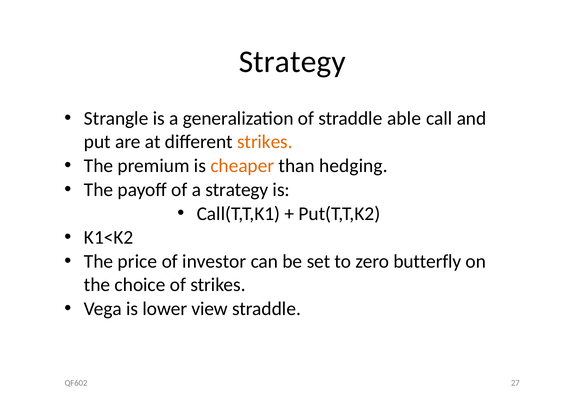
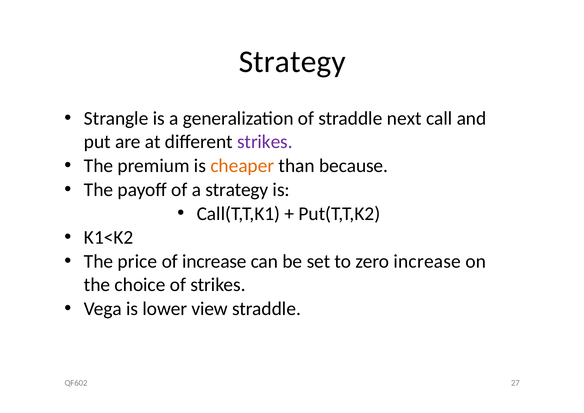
able: able -> next (404, 118)
strikes colour: orange -> purple (265, 142)
hedging: hedging -> because (354, 166)
of investor: investor -> increase (214, 261)
zero butterfly: butterfly -> increase (427, 261)
